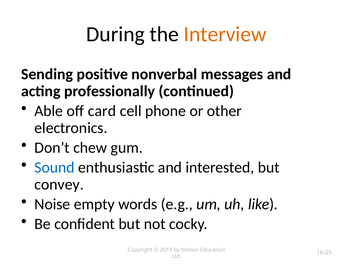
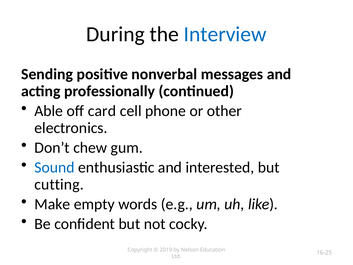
Interview colour: orange -> blue (225, 34)
convey: convey -> cutting (59, 184)
Noise: Noise -> Make (52, 204)
